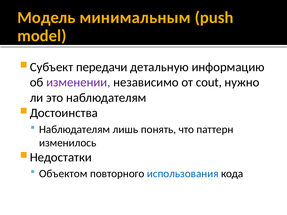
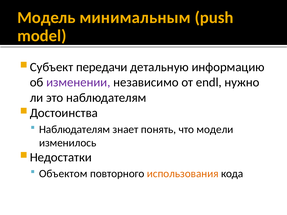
cout: cout -> endl (209, 82)
лишь: лишь -> знает (125, 130)
паттерн: паттерн -> модели (215, 130)
использования colour: blue -> orange (183, 174)
